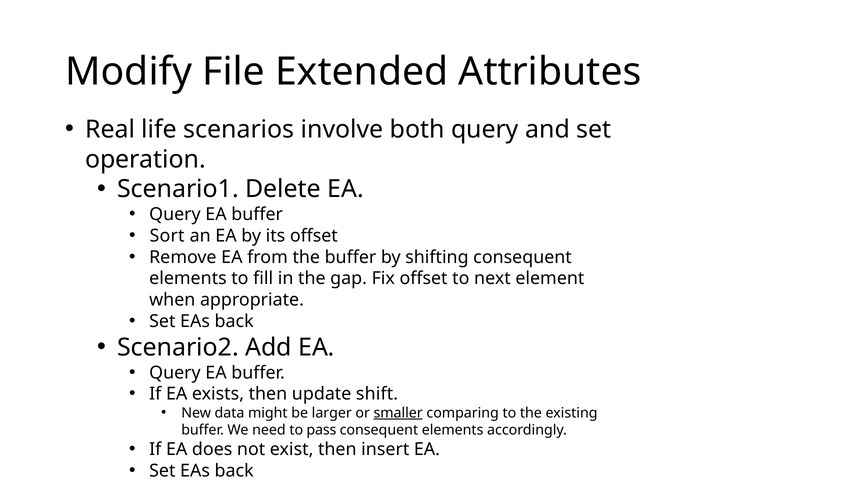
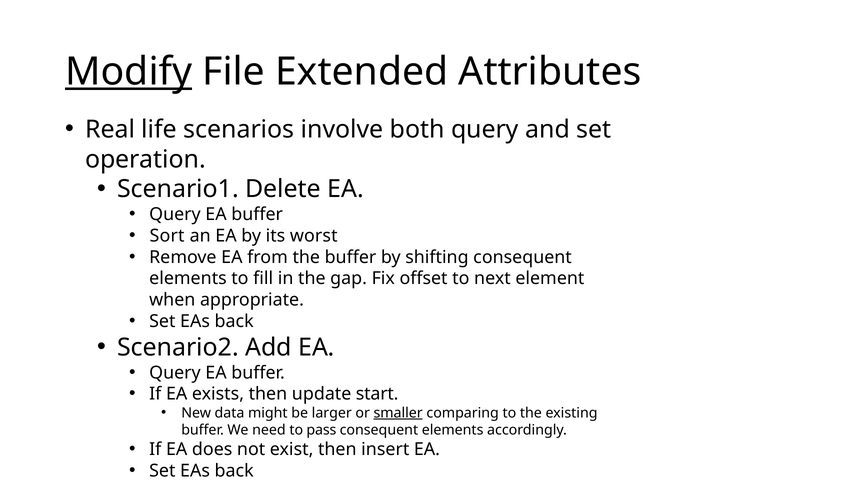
Modify underline: none -> present (129, 72)
its offset: offset -> worst (314, 236)
shift: shift -> start (377, 394)
